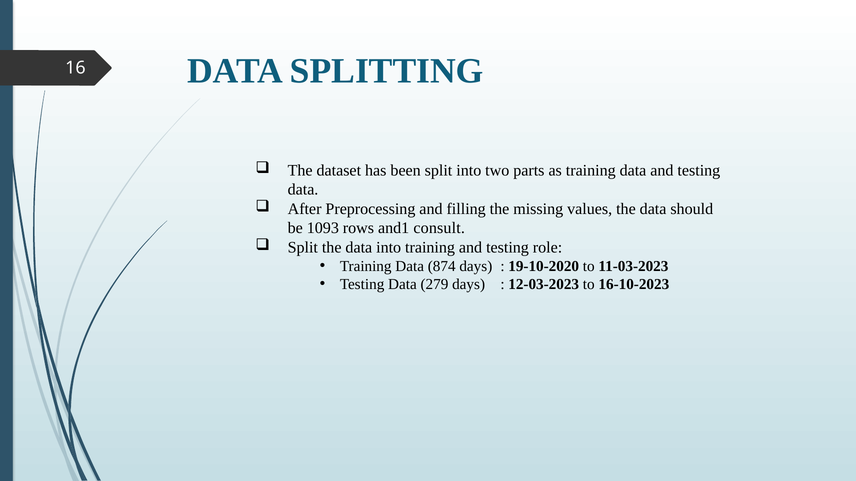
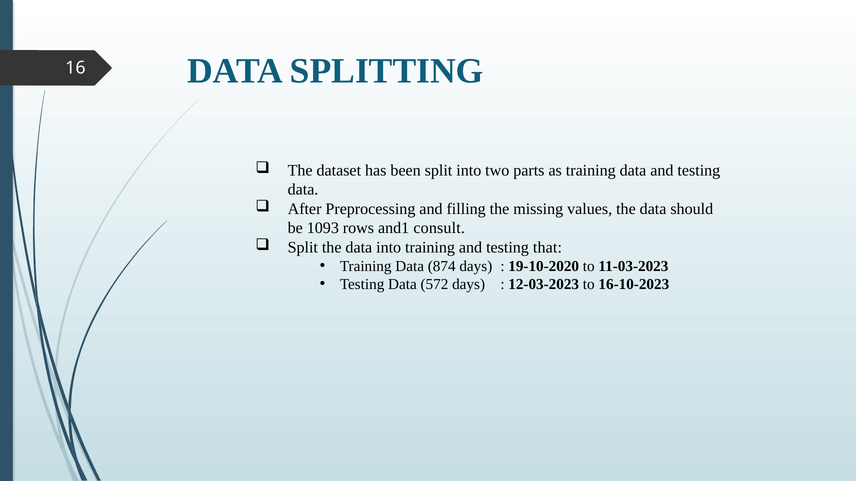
role: role -> that (547, 248)
279: 279 -> 572 (434, 285)
